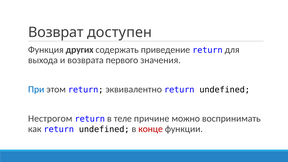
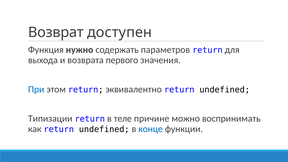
других: других -> нужно (80, 50)
приведение: приведение -> параметров (165, 50)
Нестрогом: Нестрогом -> Типизации (50, 118)
конце colour: red -> blue (151, 129)
